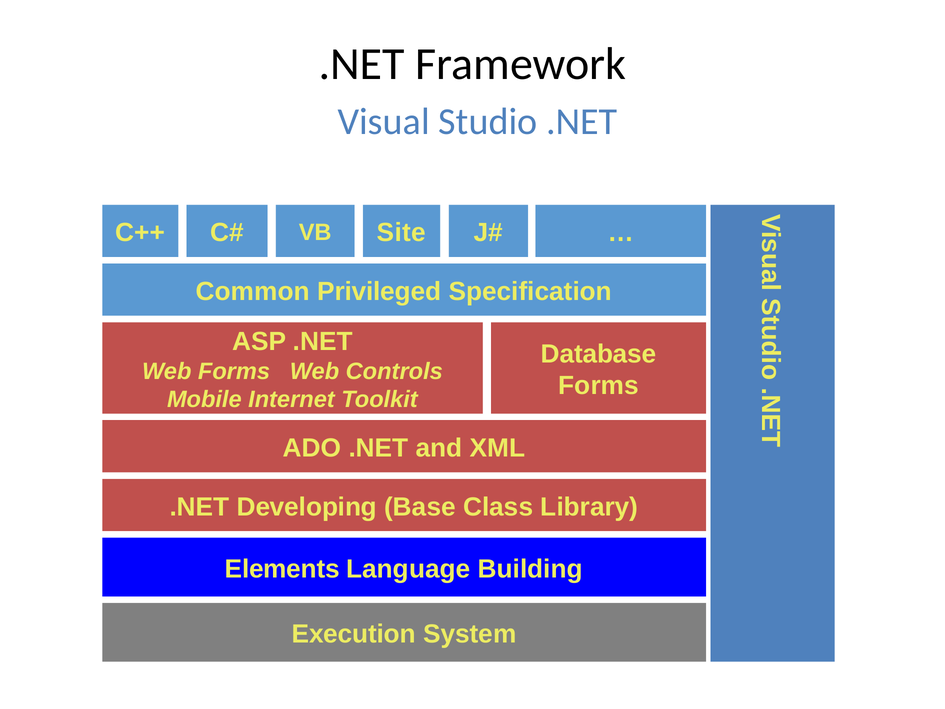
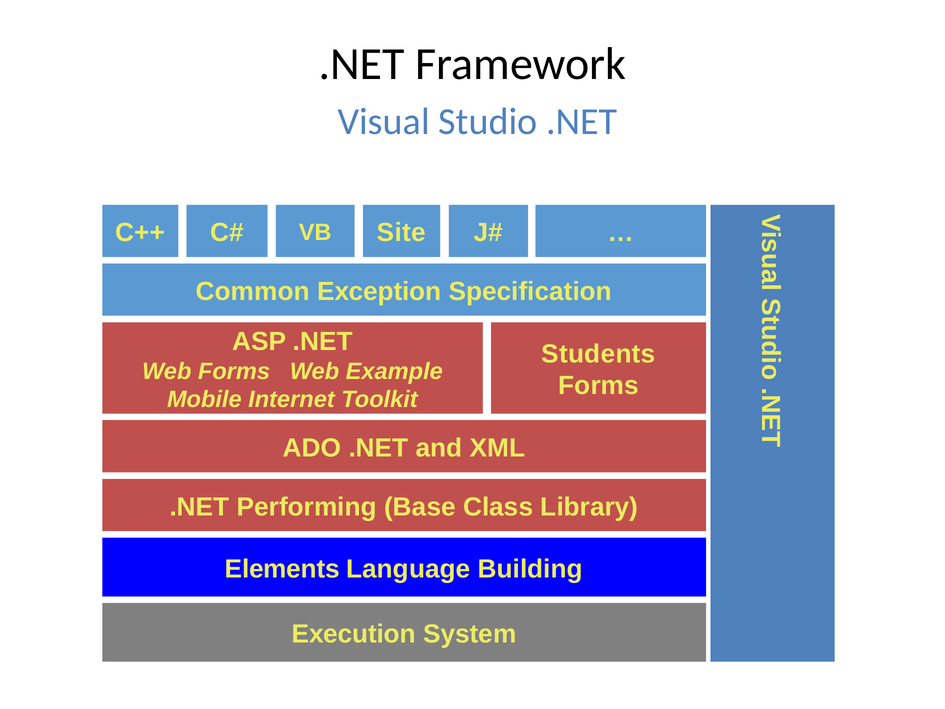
Privileged: Privileged -> Exception (379, 291)
Database: Database -> Students (598, 354)
Controls: Controls -> Example (394, 371)
Developing: Developing -> Performing (307, 507)
